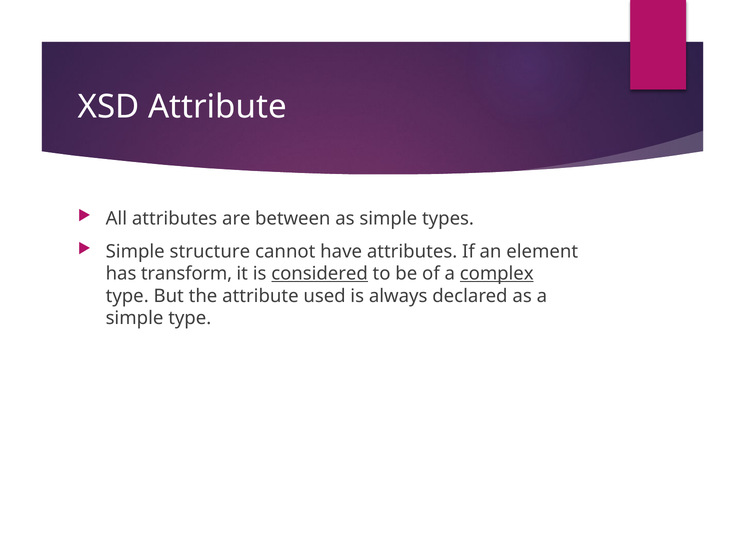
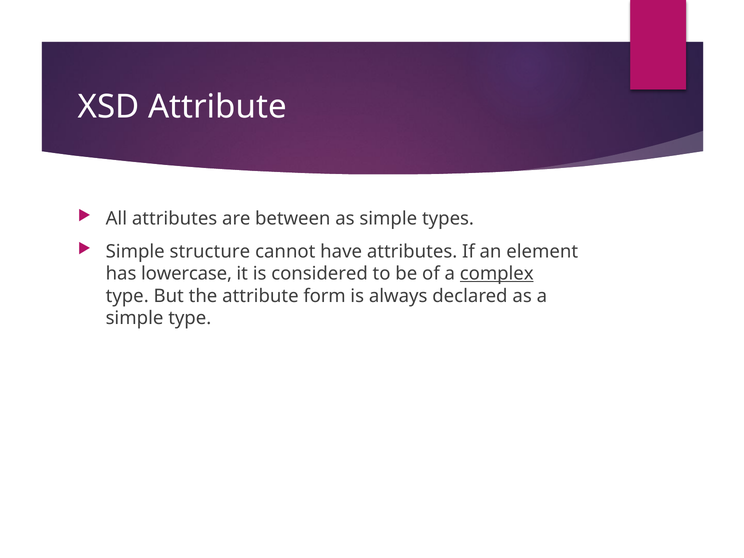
transform: transform -> lowercase (187, 274)
considered underline: present -> none (320, 274)
used: used -> form (325, 296)
